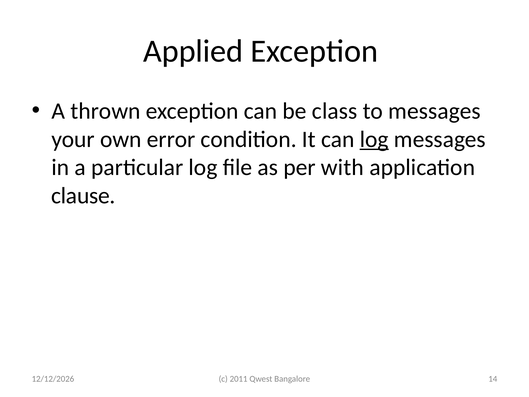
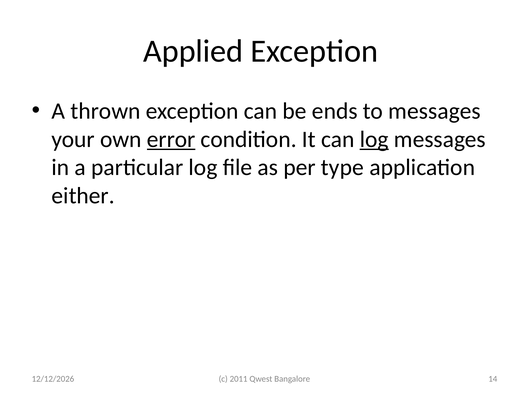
class: class -> ends (335, 111)
error underline: none -> present (171, 139)
with: with -> type (342, 167)
clause: clause -> either (83, 196)
